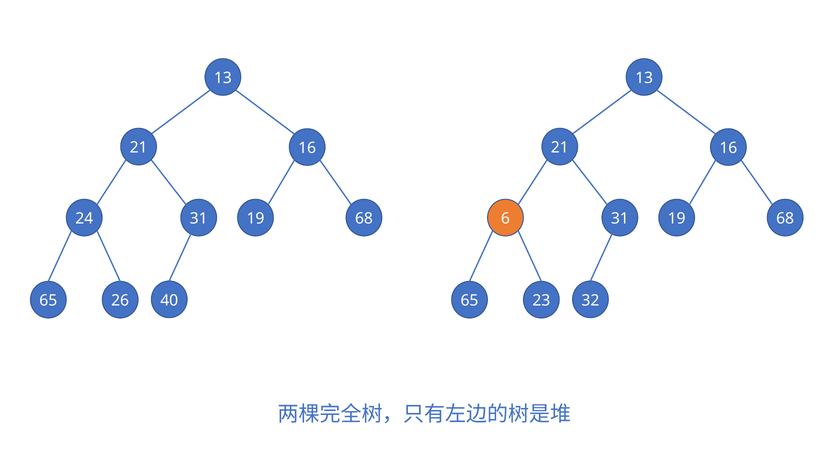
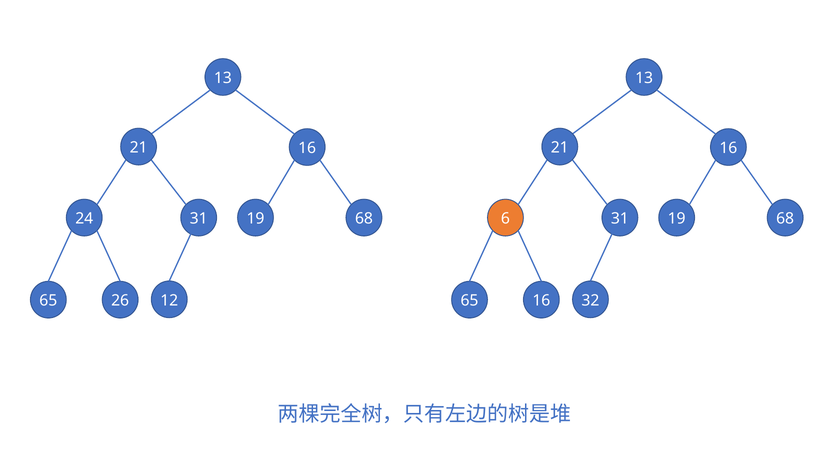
40: 40 -> 12 (169, 300)
65 23: 23 -> 16 (541, 300)
